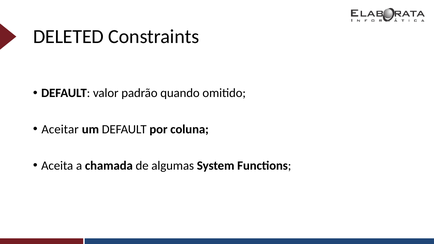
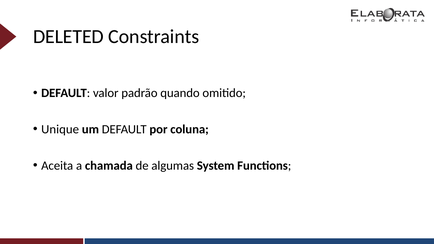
Aceitar: Aceitar -> Unique (60, 129)
